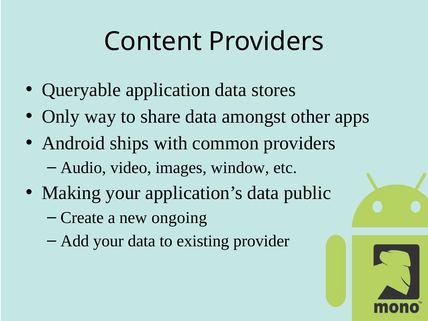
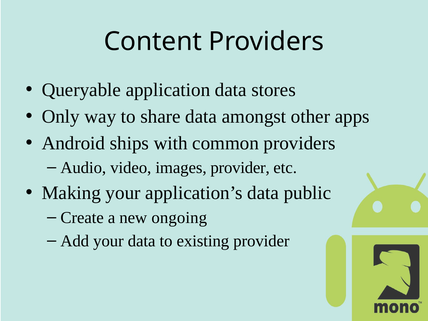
images window: window -> provider (240, 168)
